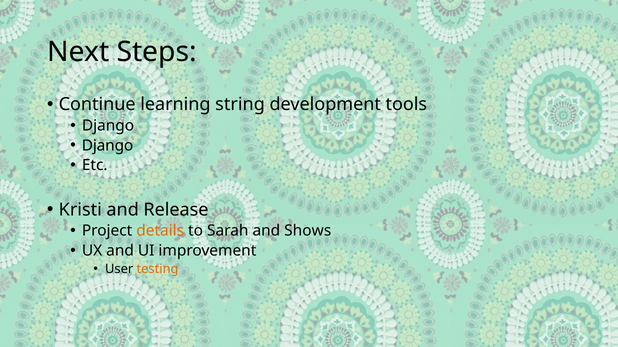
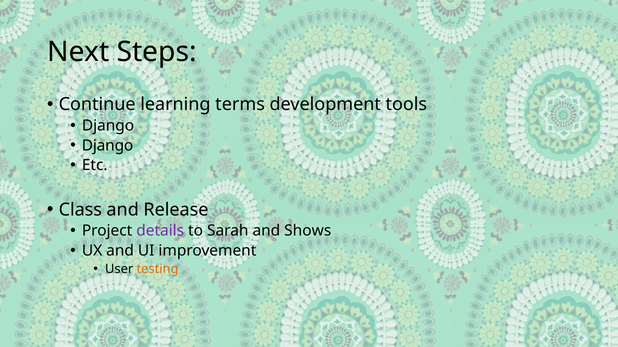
string: string -> terms (240, 104)
Kristi: Kristi -> Class (80, 210)
details colour: orange -> purple (160, 231)
